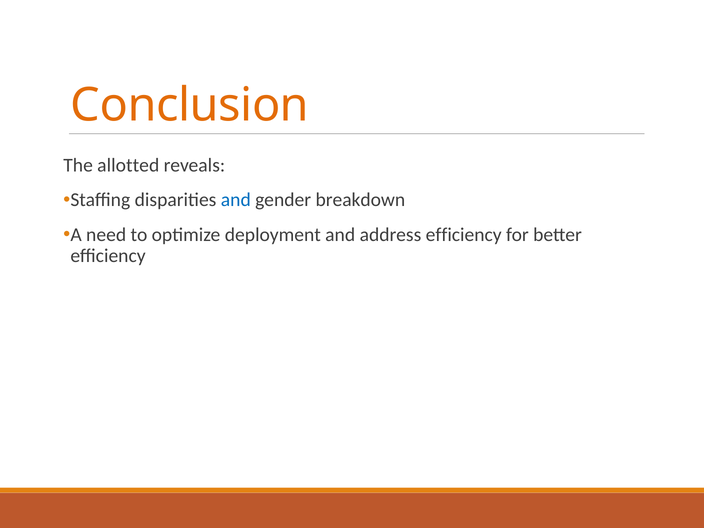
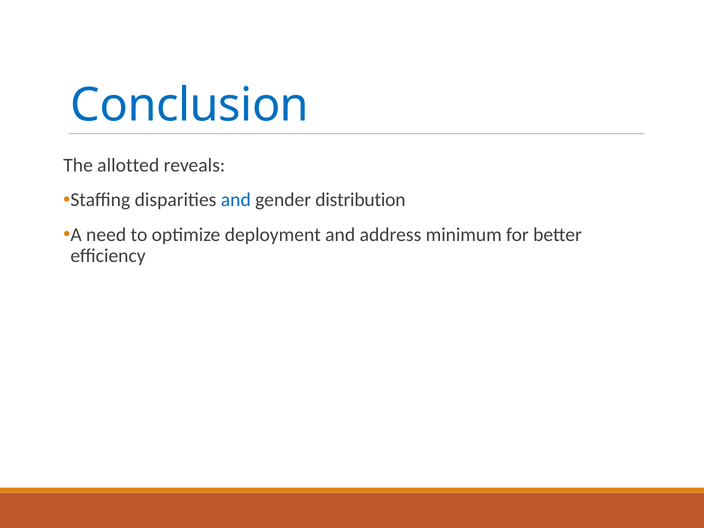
Conclusion colour: orange -> blue (190, 105)
breakdown: breakdown -> distribution (360, 200)
address efficiency: efficiency -> minimum (464, 235)
